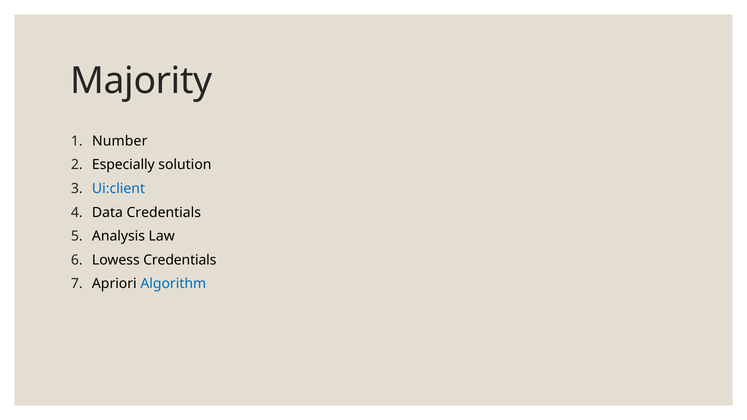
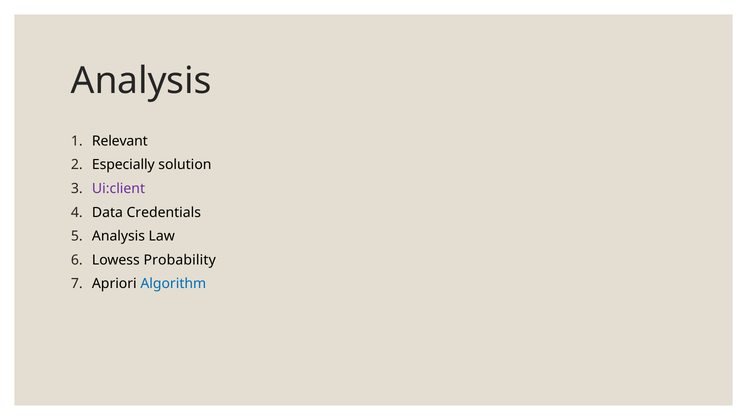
Majority: Majority -> Analysis (141, 81)
Number: Number -> Relevant (120, 141)
Ui:client colour: blue -> purple (119, 189)
Lowess Credentials: Credentials -> Probability (180, 260)
